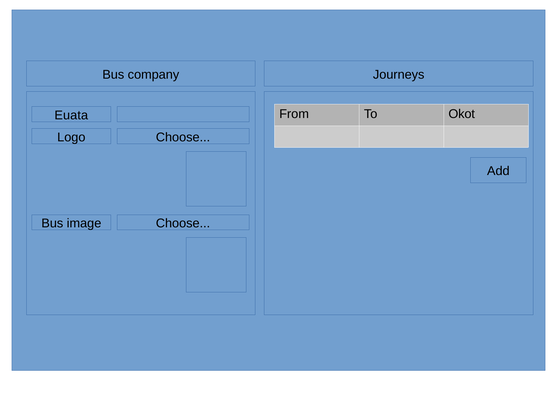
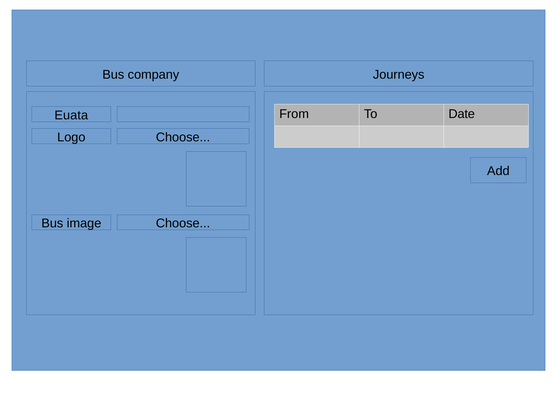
Okot: Okot -> Date (462, 114)
